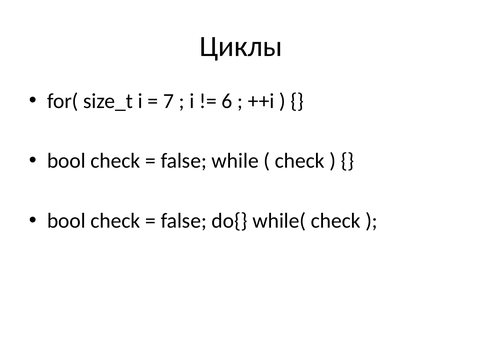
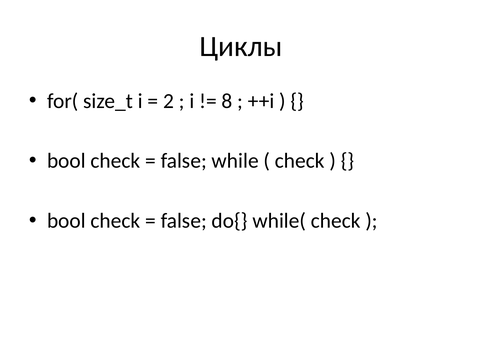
7: 7 -> 2 (168, 101)
6: 6 -> 8 (227, 101)
